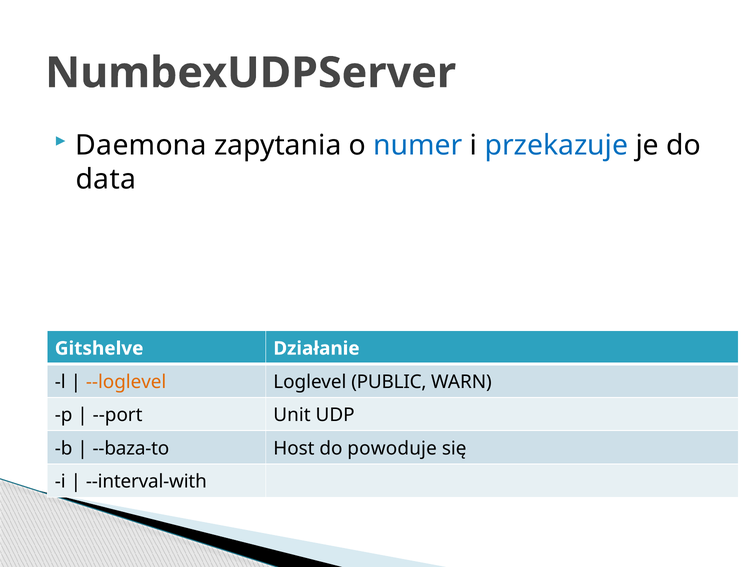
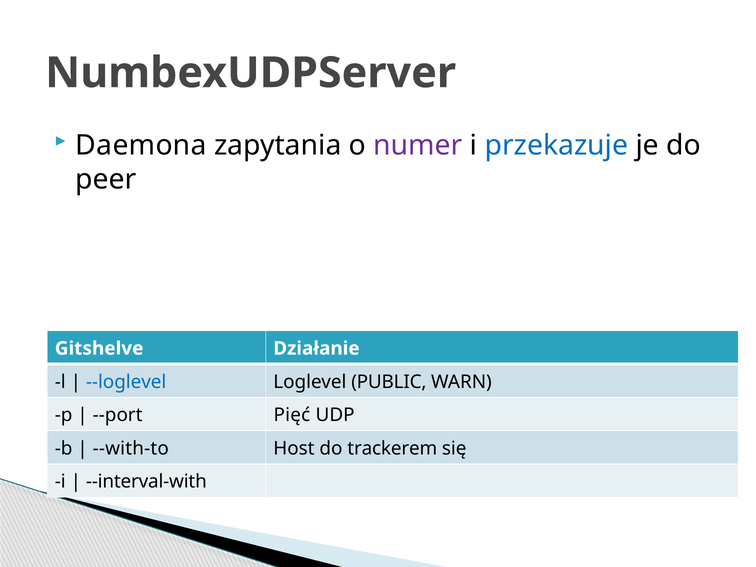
numer colour: blue -> purple (418, 145)
data: data -> peer (106, 179)
--loglevel colour: orange -> blue (126, 382)
Unit: Unit -> Pięć (292, 415)
--baza-to: --baza-to -> --with-to (131, 448)
powoduje: powoduje -> trackerem (392, 448)
